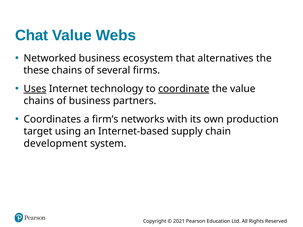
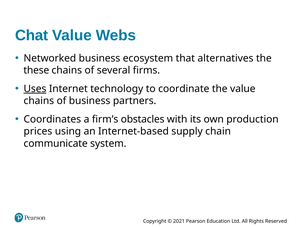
coordinate underline: present -> none (184, 89)
networks: networks -> obstacles (143, 119)
target: target -> prices (38, 132)
development: development -> communicate (56, 144)
